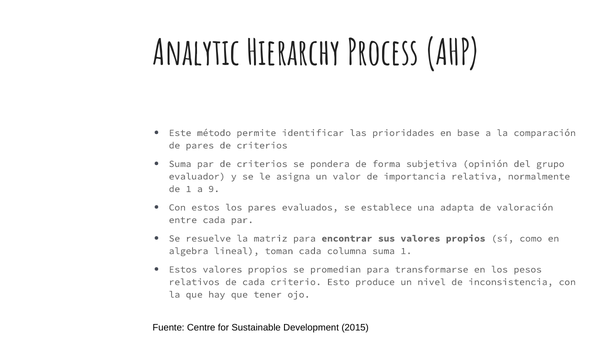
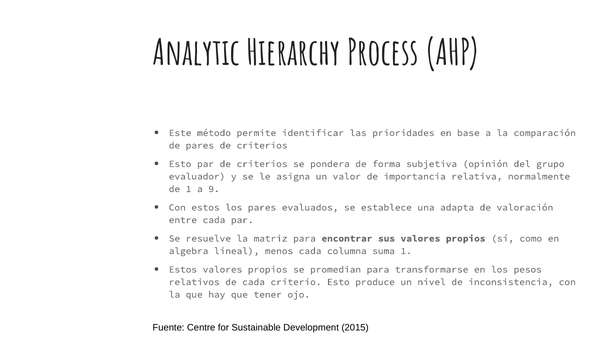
Suma: Suma -> Esto (180, 164)
toman: toman -> menos (279, 251)
